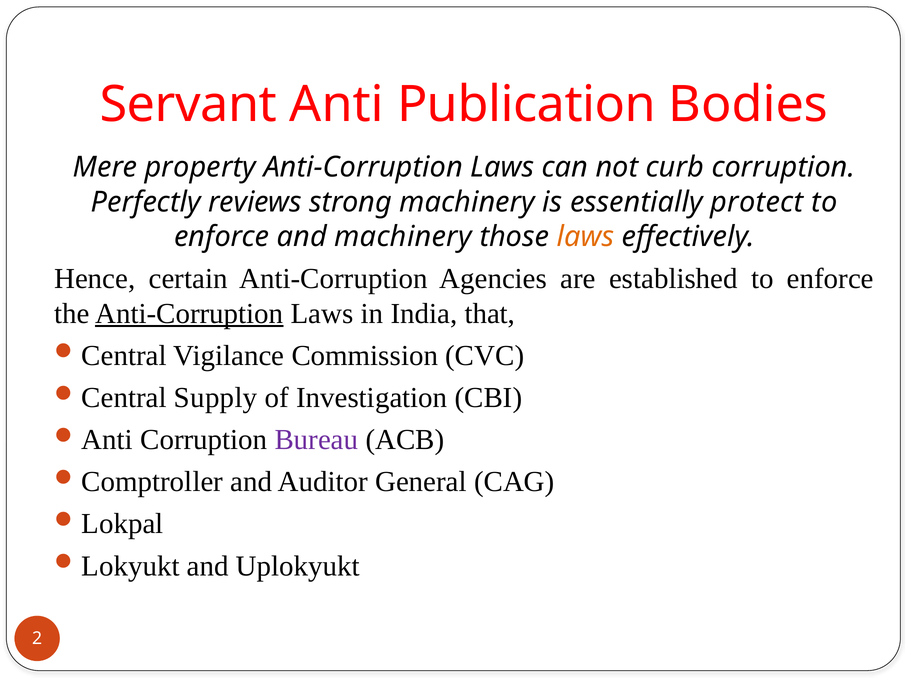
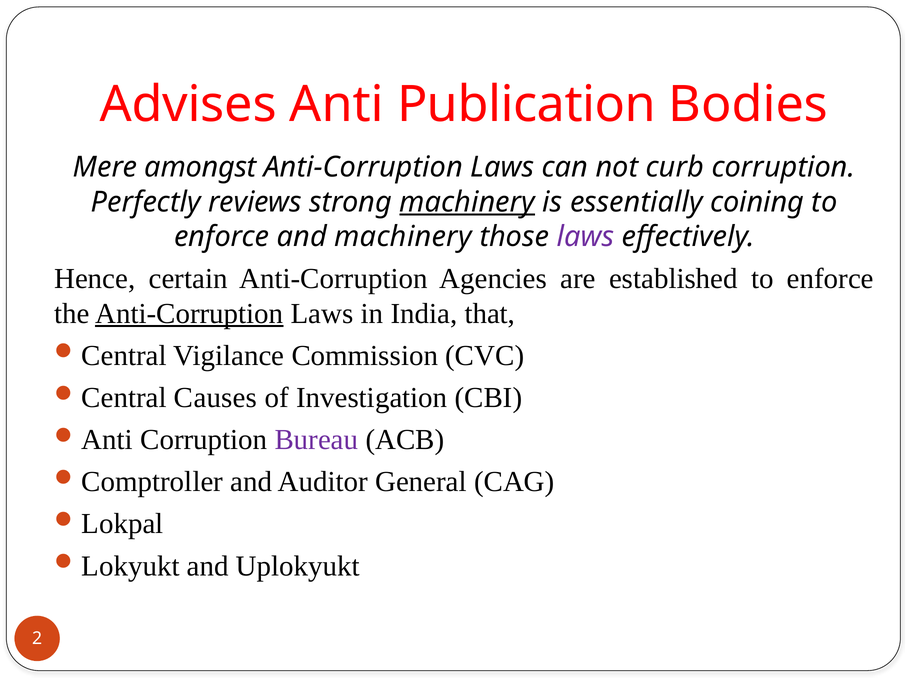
Servant: Servant -> Advises (188, 105)
property: property -> amongst (200, 167)
machinery underline: none -> present (467, 202)
protect: protect -> coining (757, 202)
laws colour: orange -> purple (585, 237)
Supply: Supply -> Causes (216, 398)
